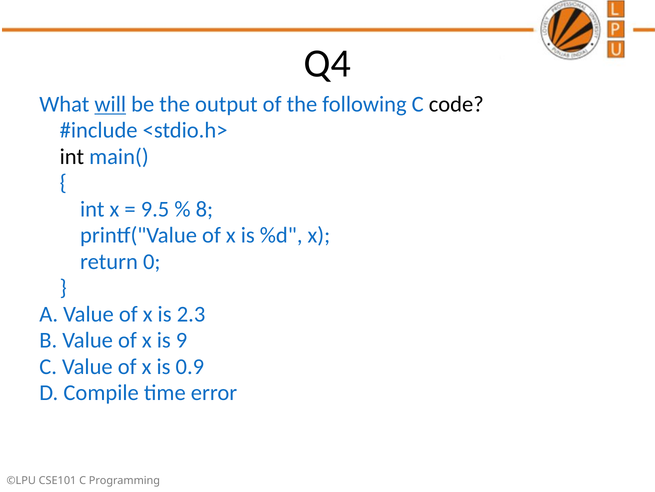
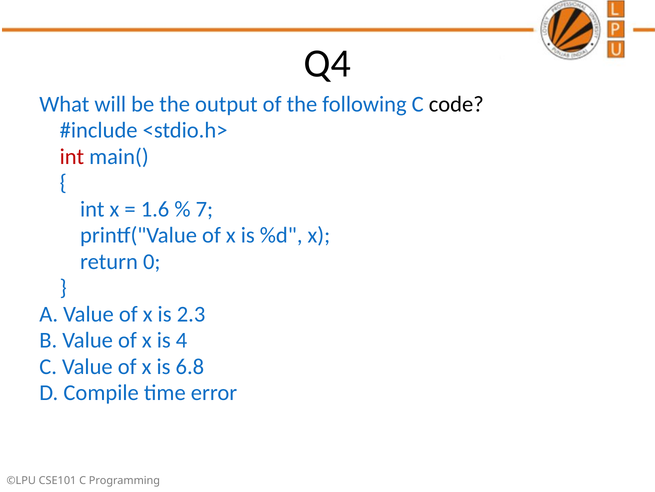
will underline: present -> none (110, 104)
int colour: black -> red (72, 156)
9.5: 9.5 -> 1.6 (155, 209)
8: 8 -> 7 (204, 209)
9: 9 -> 4 (182, 340)
0.9: 0.9 -> 6.8 (190, 366)
